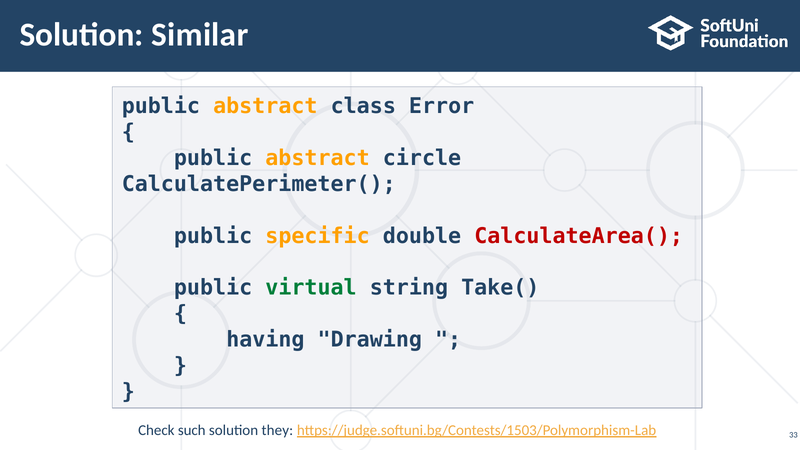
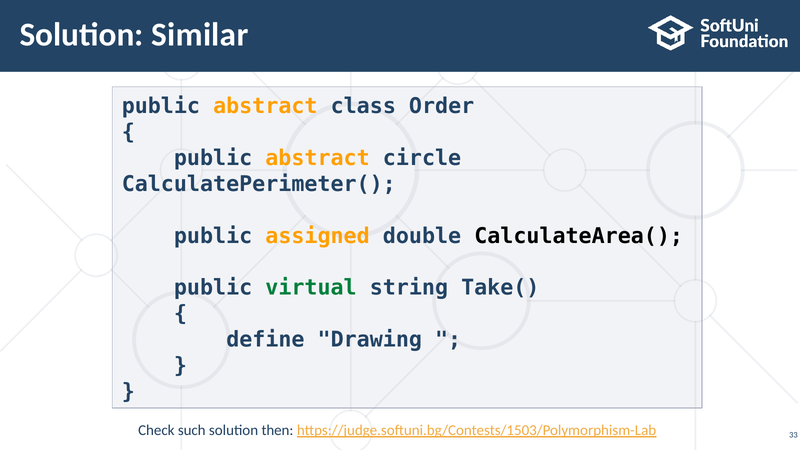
Error: Error -> Order (442, 106)
specific: specific -> assigned (318, 236)
CalculateArea( colour: red -> black (579, 236)
having: having -> define (265, 340)
they: they -> then (277, 430)
